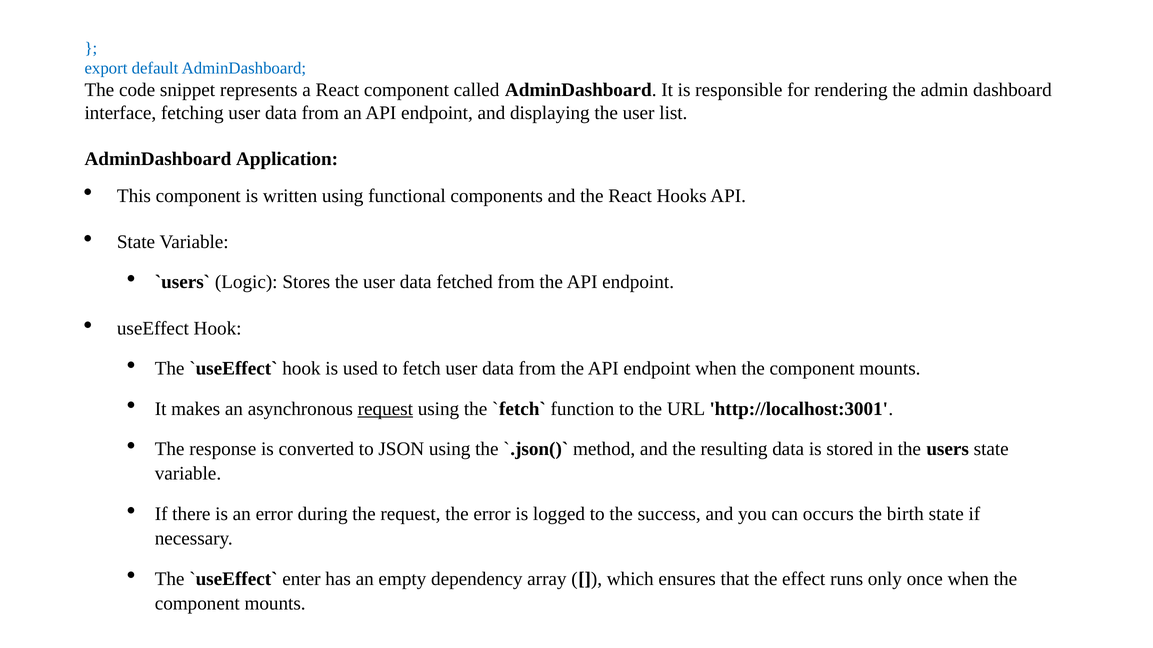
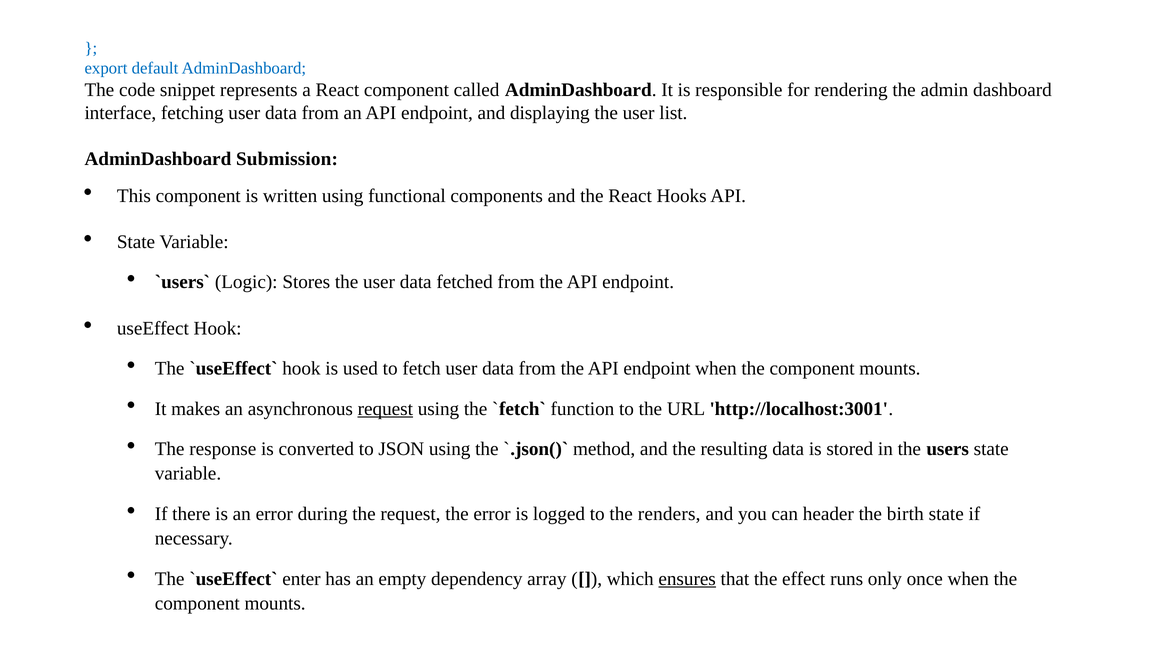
Application: Application -> Submission (287, 159)
success: success -> renders (669, 514)
occurs: occurs -> header (828, 514)
ensures underline: none -> present (687, 579)
